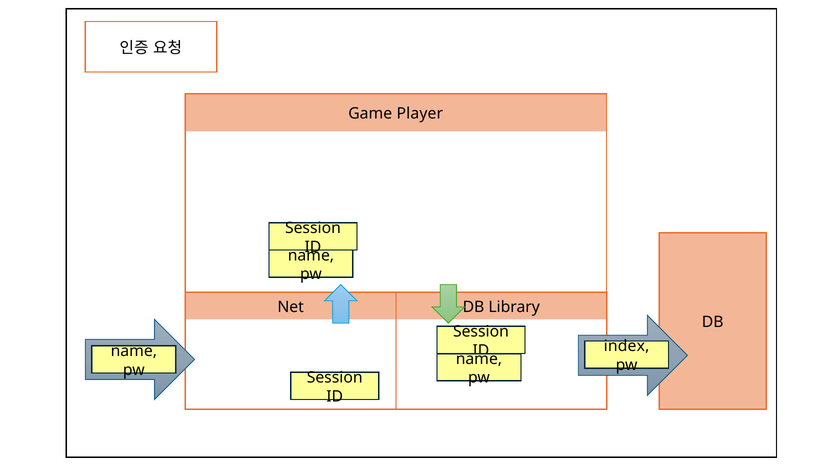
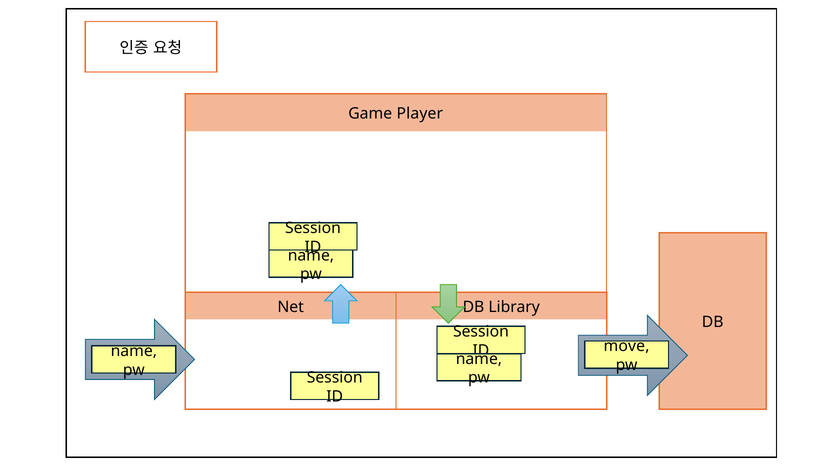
index: index -> move (627, 346)
